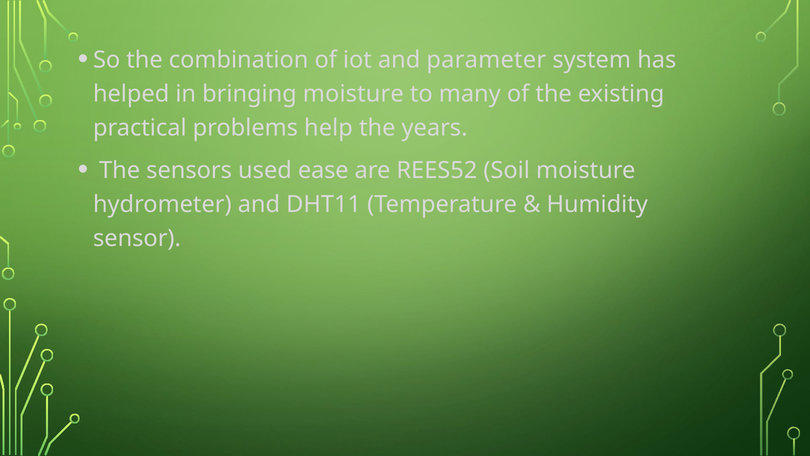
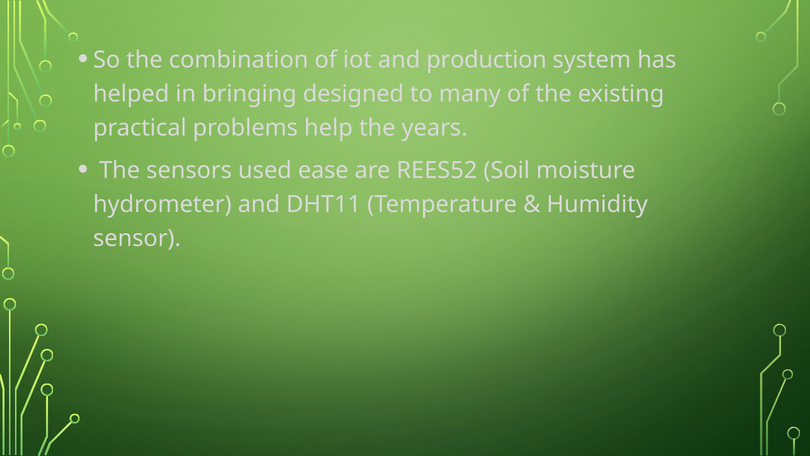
parameter: parameter -> production (487, 60)
bringing moisture: moisture -> designed (353, 94)
